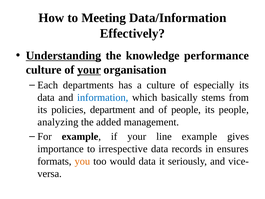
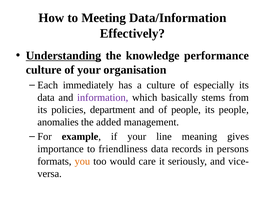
your underline: present -> none (89, 70)
departments: departments -> immediately (88, 85)
information colour: blue -> purple (103, 97)
analyzing: analyzing -> anomalies (58, 122)
line example: example -> meaning (199, 136)
irrespective: irrespective -> friendliness (123, 149)
ensures: ensures -> persons (233, 149)
would data: data -> care (147, 161)
